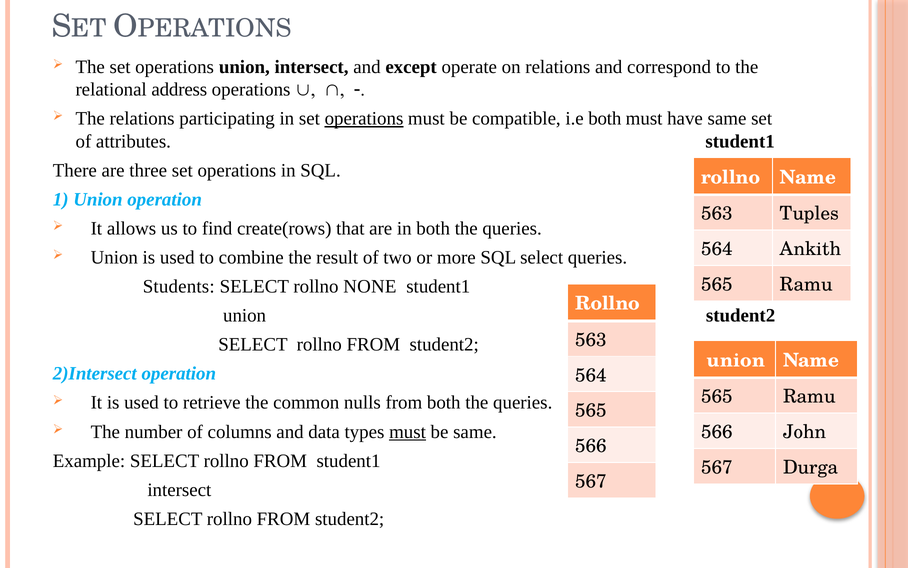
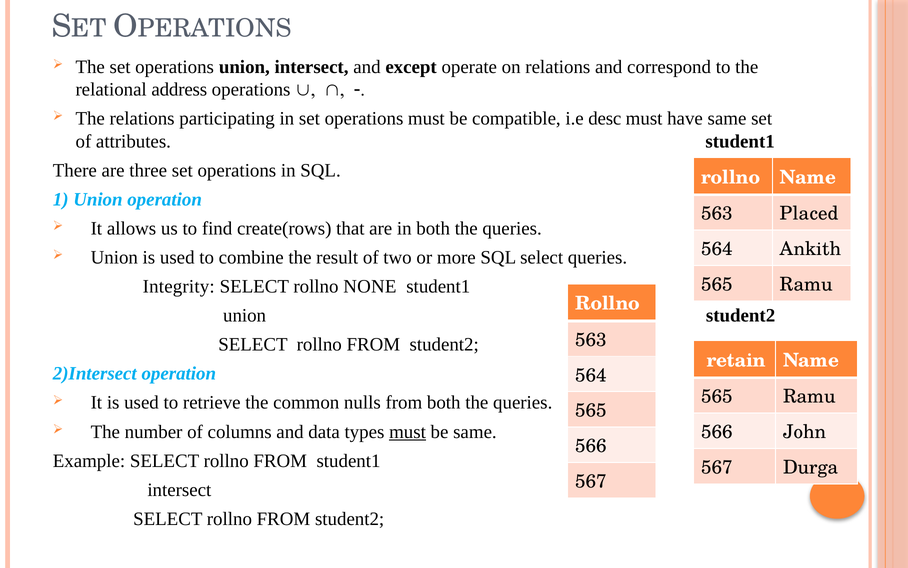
operations underline: present -> none (364, 119)
i.e both: both -> desc (605, 119)
Tuples: Tuples -> Placed (809, 213)
Students: Students -> Integrity (179, 286)
union: union -> retain (736, 360)
